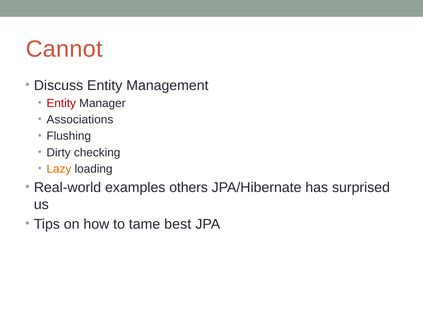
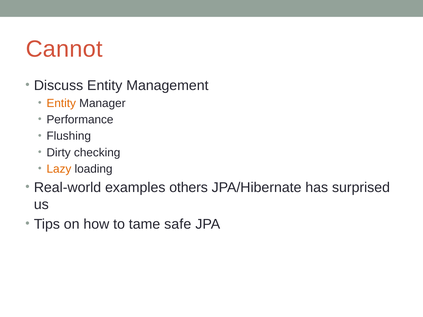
Entity colour: red -> orange (61, 103)
Associations: Associations -> Performance (80, 120)
best: best -> safe (178, 224)
